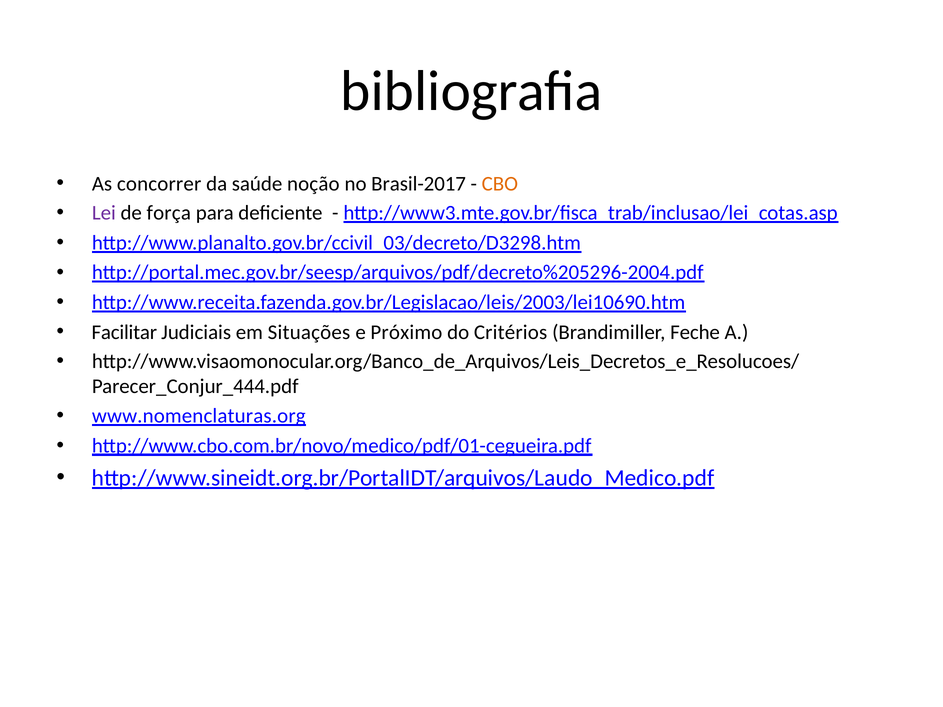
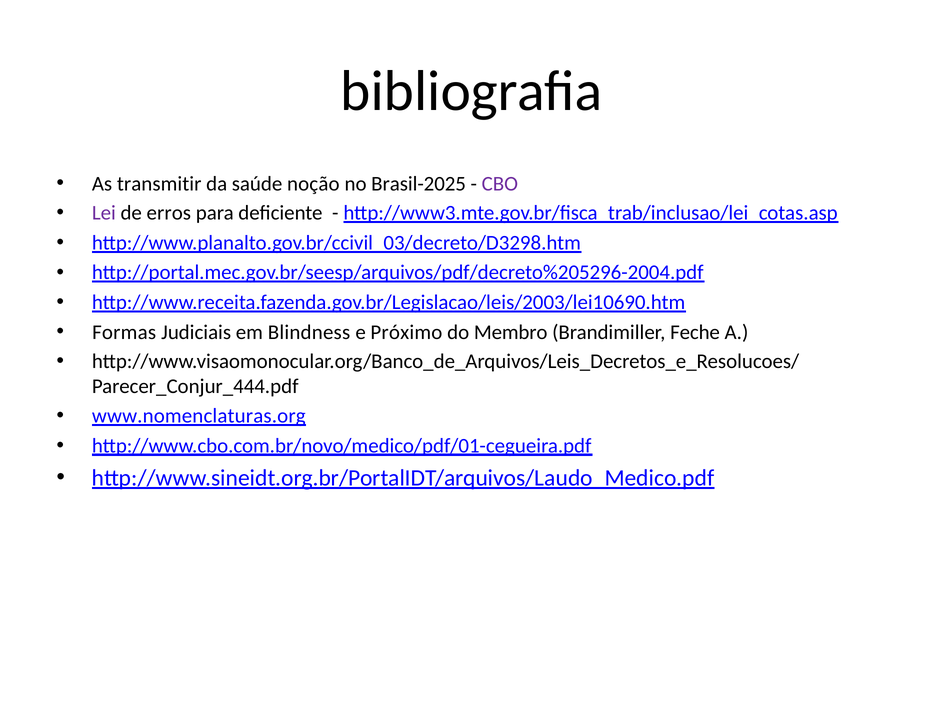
concorrer: concorrer -> transmitir (159, 184)
Brasil-2017: Brasil-2017 -> Brasil-2025 (419, 184)
CBO colour: orange -> purple (500, 184)
força: força -> erros (169, 213)
Facilitar: Facilitar -> Formas (124, 332)
Situações: Situações -> Blindness (309, 332)
Critérios: Critérios -> Membro (511, 332)
